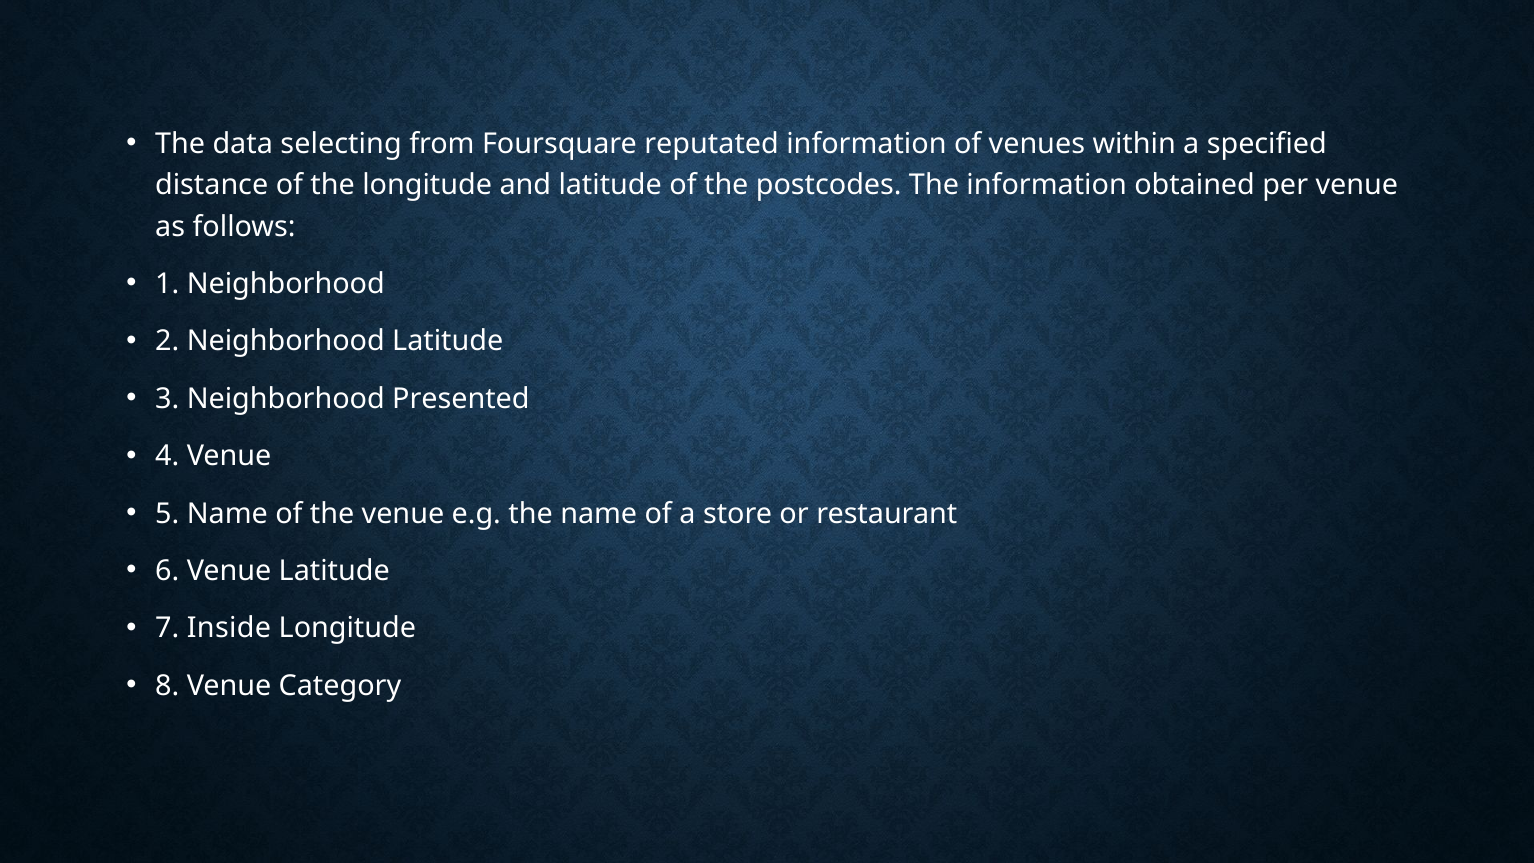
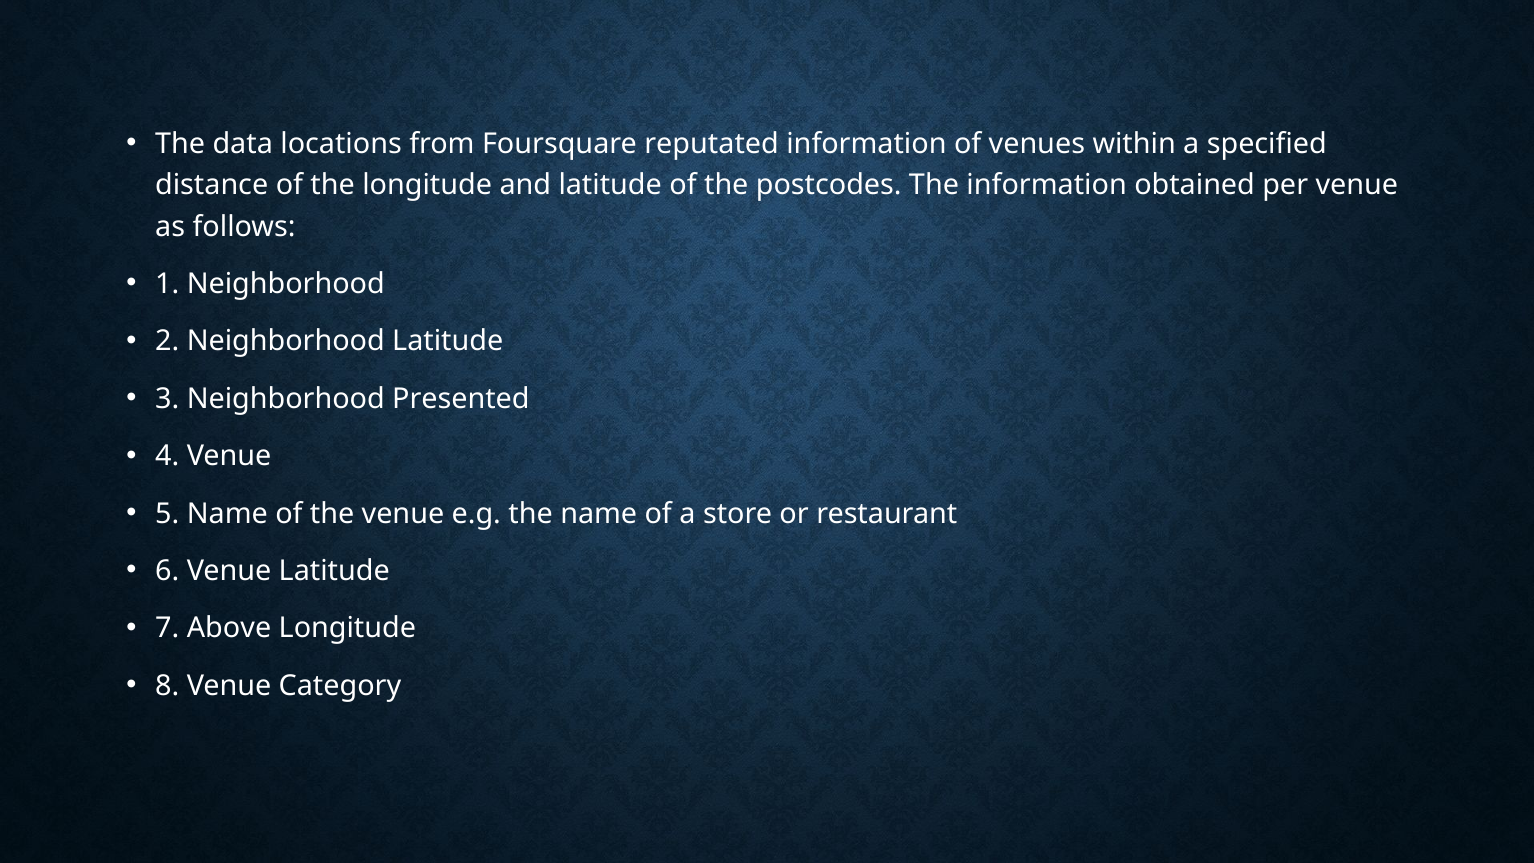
selecting: selecting -> locations (341, 144)
Inside: Inside -> Above (229, 628)
